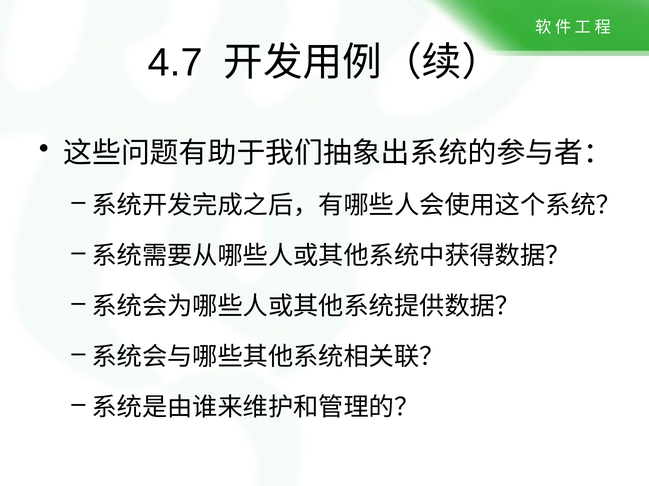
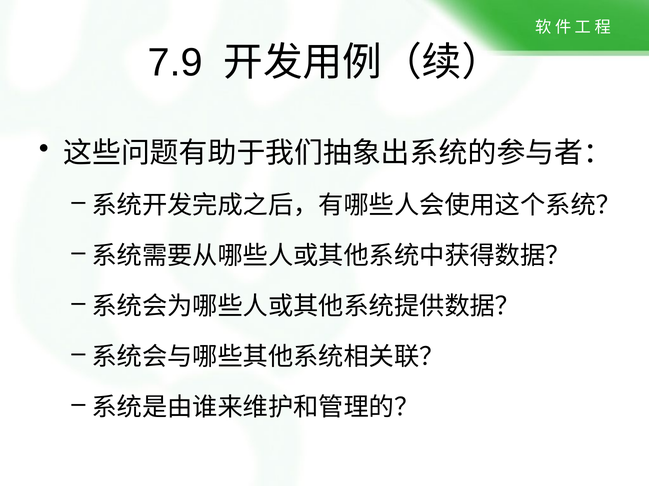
4.7: 4.7 -> 7.9 (175, 63)
